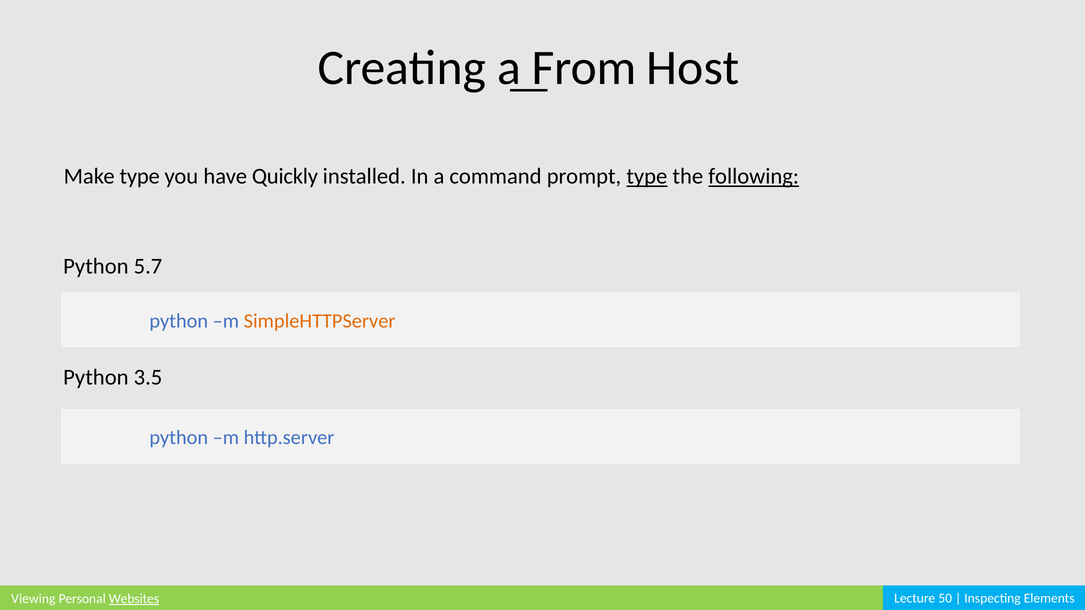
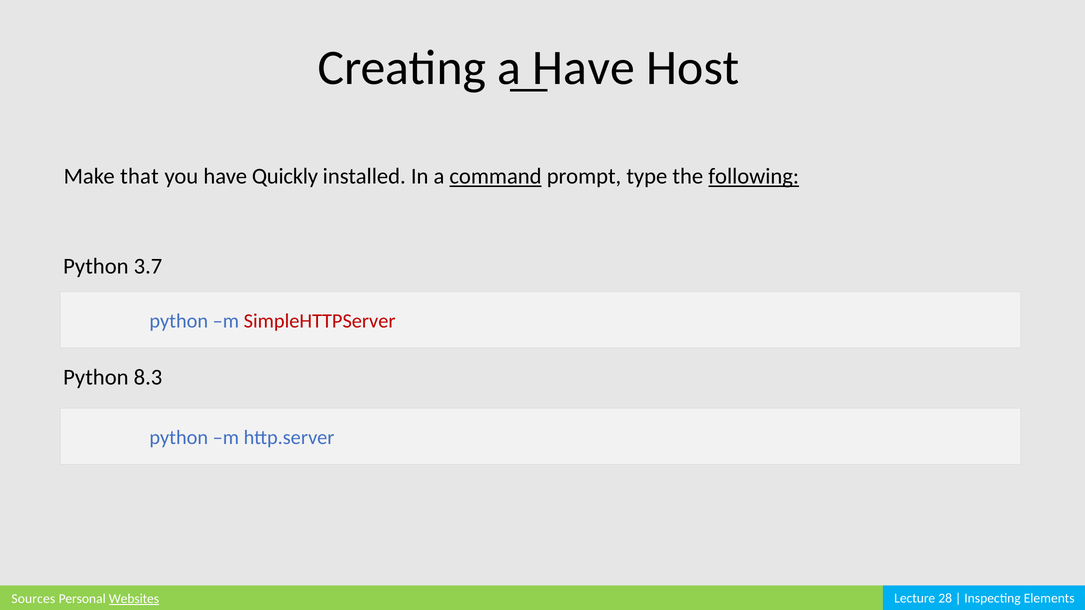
a From: From -> Have (584, 68)
Make type: type -> that (139, 176)
command underline: none -> present (496, 176)
type underline: present -> none (647, 176)
5.7: 5.7 -> 3.7 (148, 267)
SimpleHTTPServer colour: orange -> red (320, 321)
3.5: 3.5 -> 8.3 (148, 378)
Viewing: Viewing -> Sources (33, 599)
50: 50 -> 28 (945, 598)
